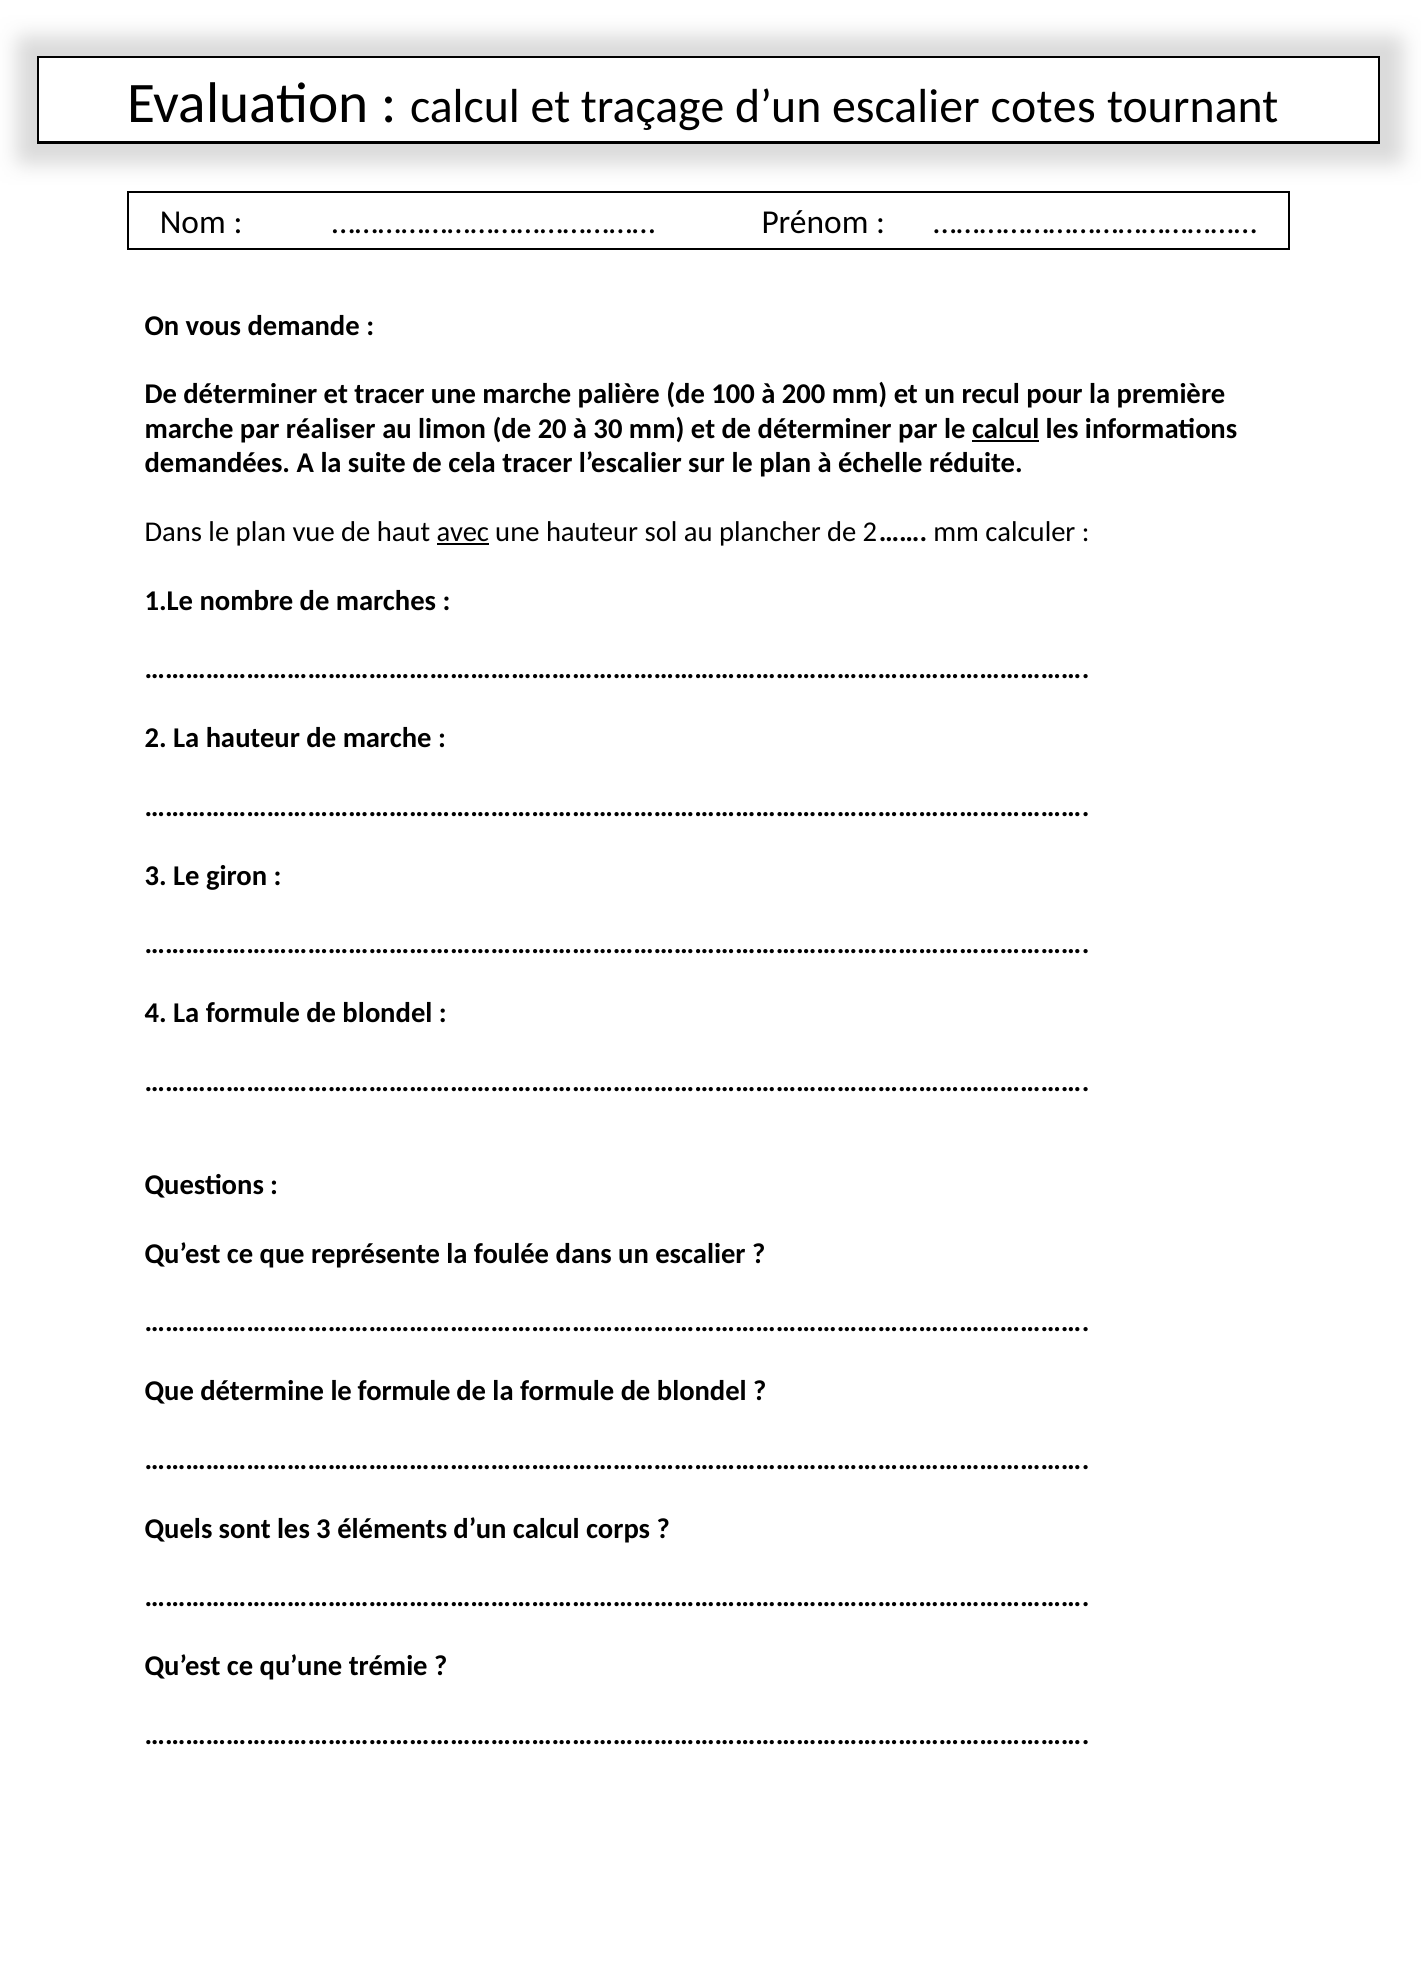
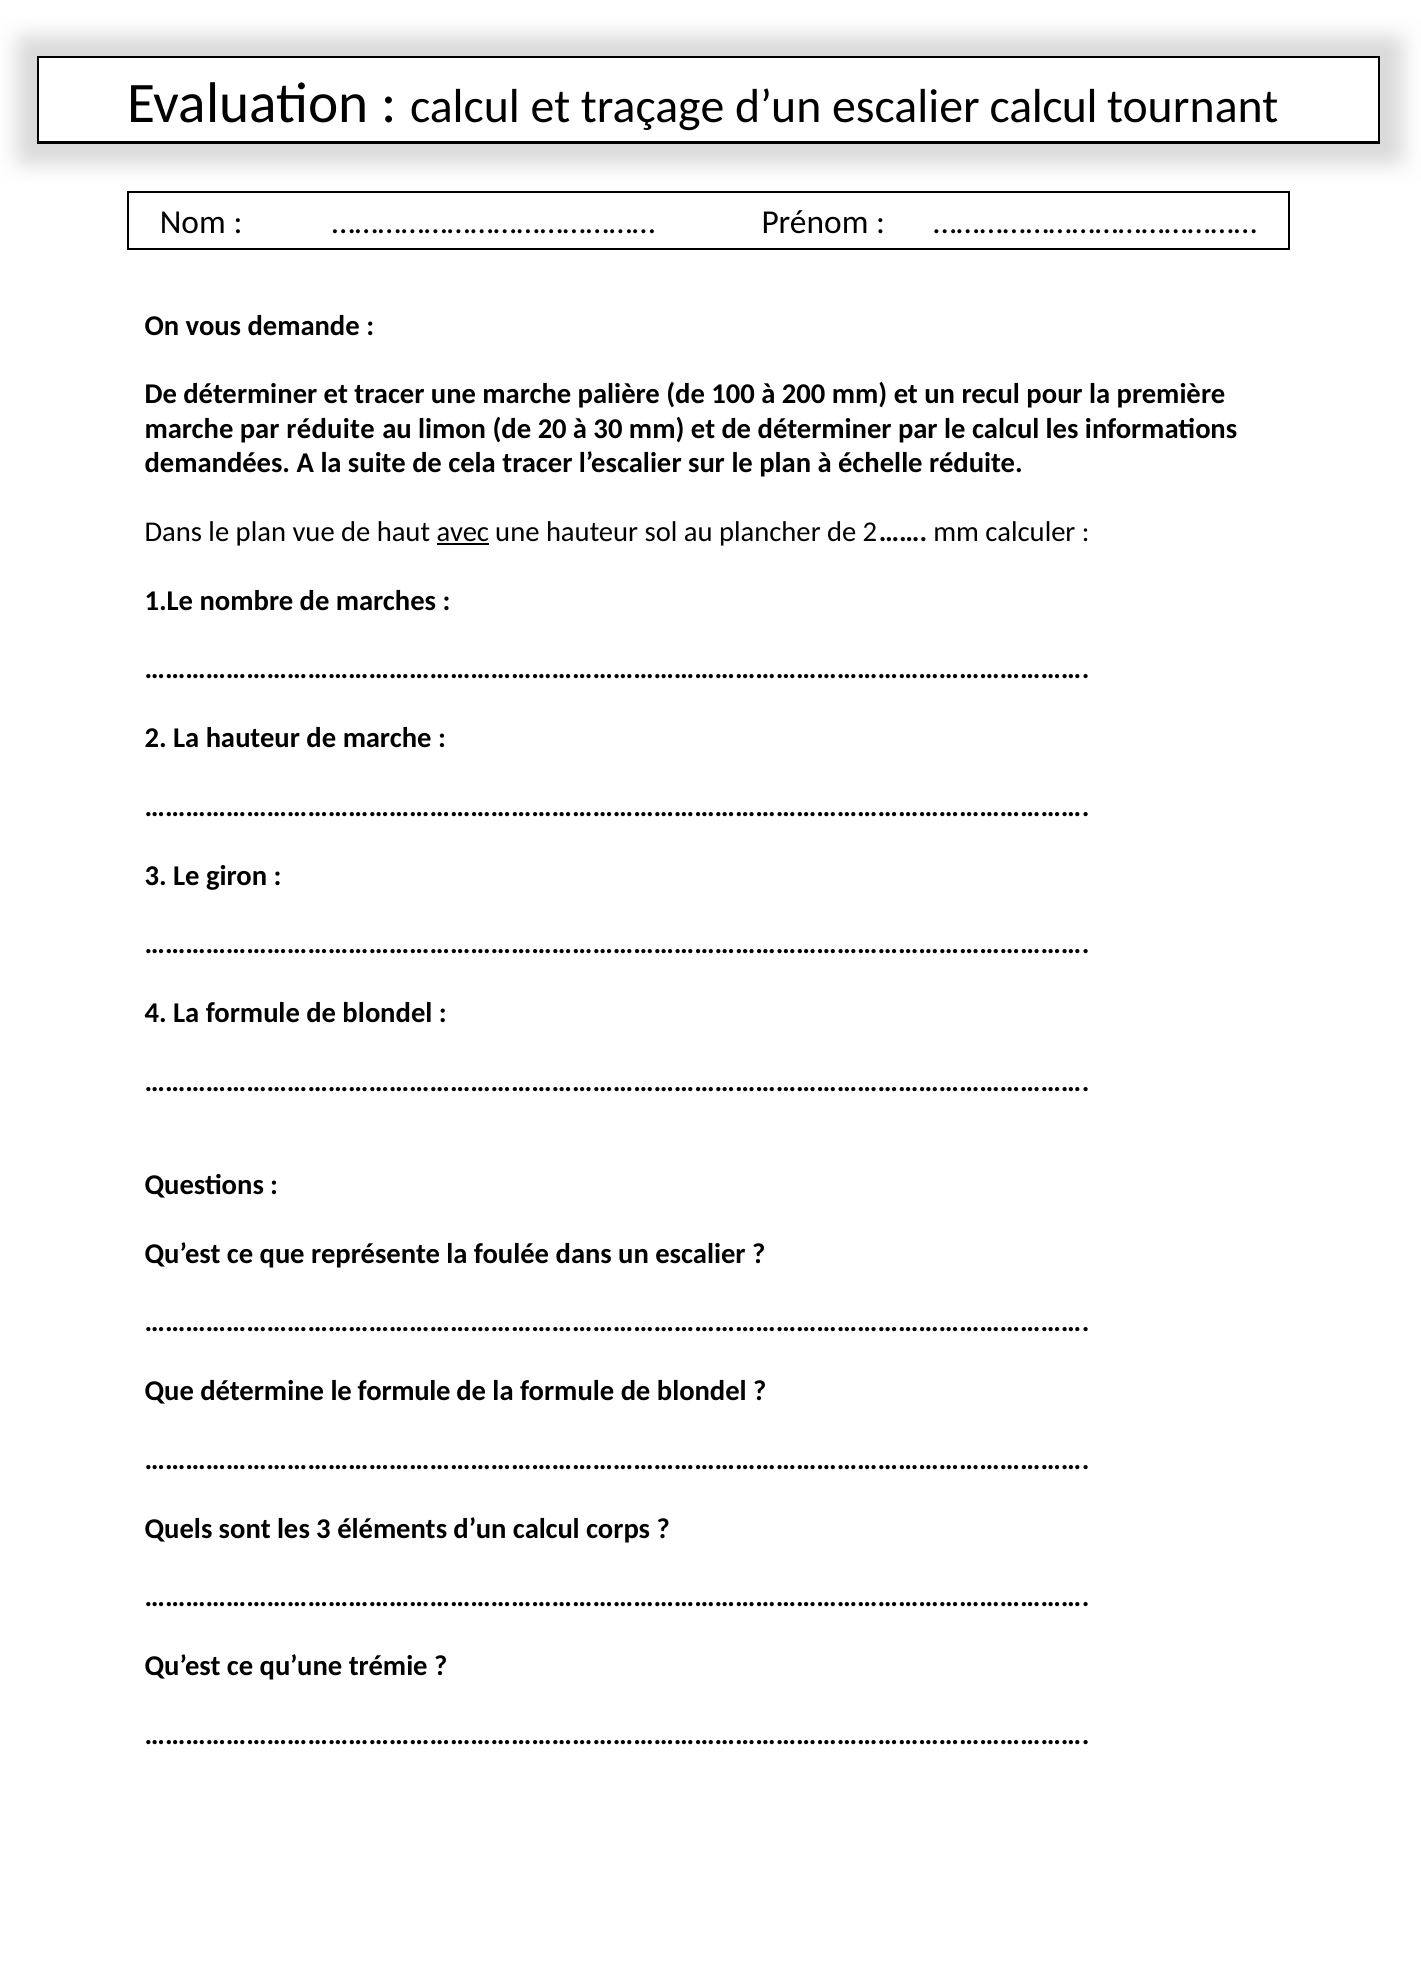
escalier cotes: cotes -> calcul (1044, 107)
par réaliser: réaliser -> réduite (331, 429)
calcul underline: present -> none (1006, 429)
